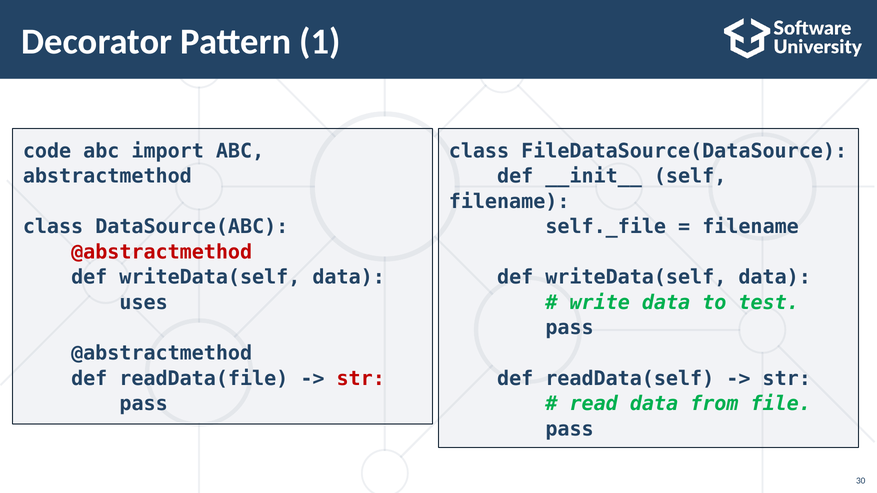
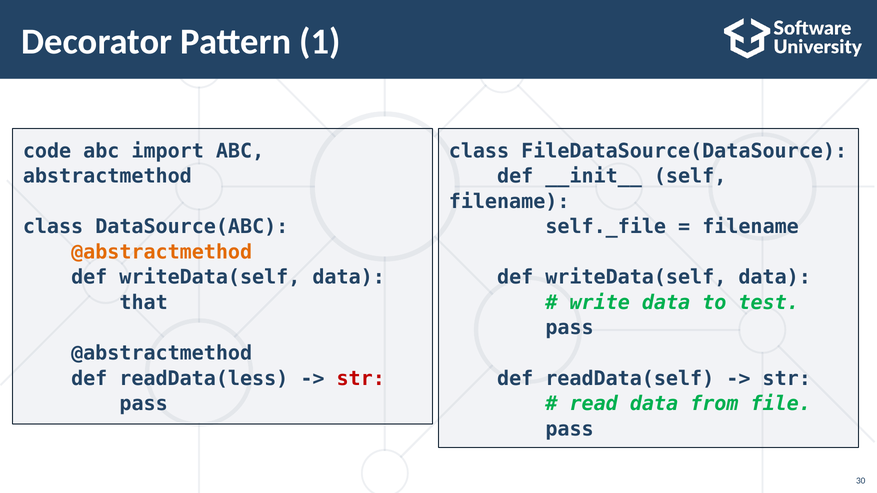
@abstractmethod colour: red -> orange (162, 252)
uses: uses -> that (144, 303)
readData(file: readData(file -> readData(less (204, 379)
